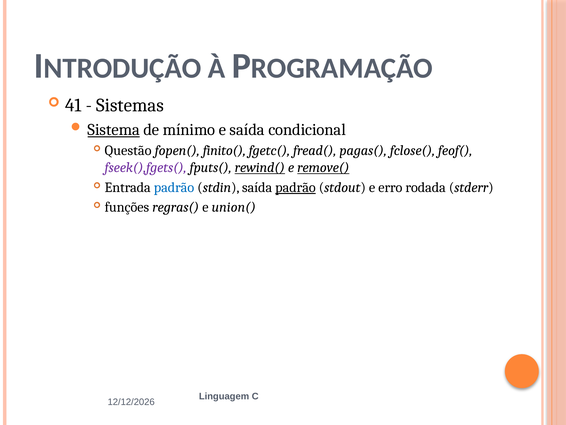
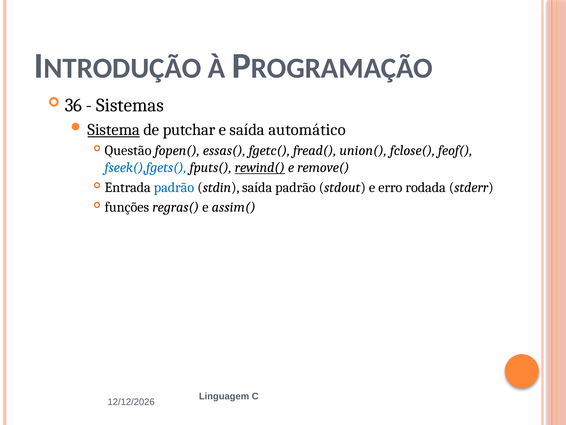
41: 41 -> 36 (73, 105)
mínimo: mínimo -> putchar (189, 129)
condicional: condicional -> automático (307, 129)
finito(: finito( -> essas( (224, 150)
pagas(: pagas( -> union( (363, 150)
fseek(),fgets( colour: purple -> blue (146, 167)
remove( underline: present -> none (323, 167)
padrão underline: present -> none (295, 187)
union(: union( -> assim( (234, 207)
